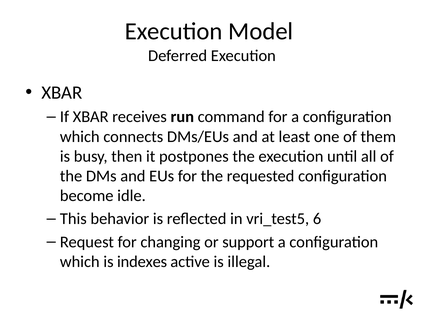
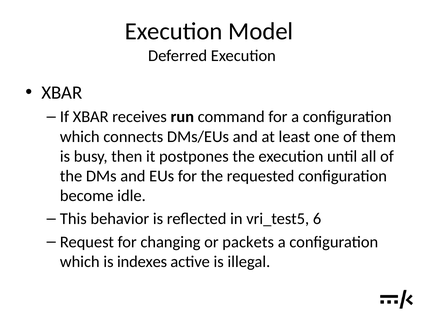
support: support -> packets (248, 242)
